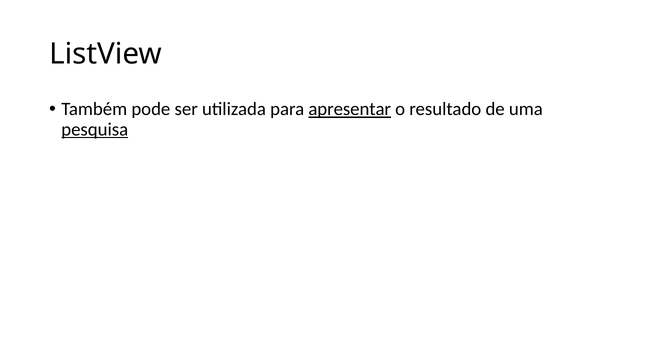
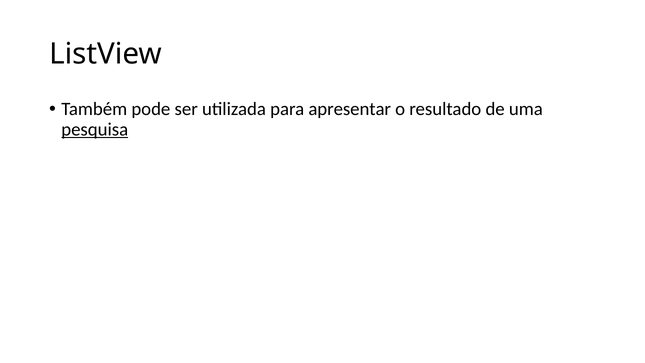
apresentar underline: present -> none (350, 109)
